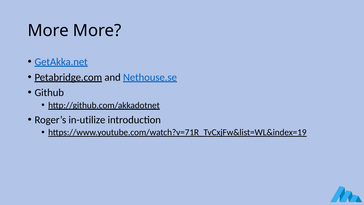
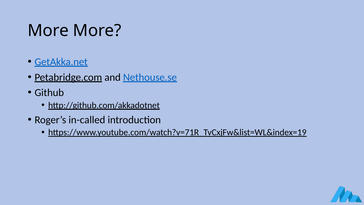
in-utilize: in-utilize -> in-called (87, 120)
